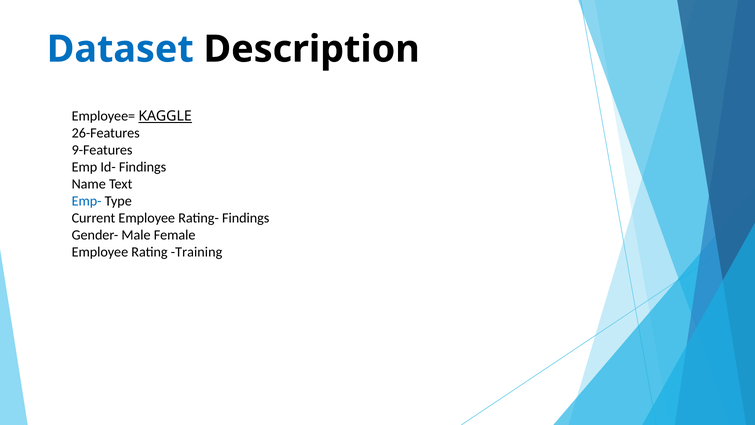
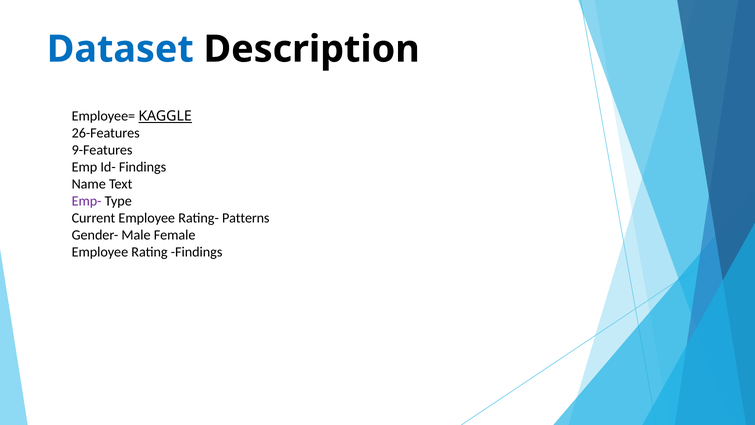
Emp- colour: blue -> purple (87, 201)
Rating- Findings: Findings -> Patterns (246, 218)
Rating Training: Training -> Findings (197, 252)
